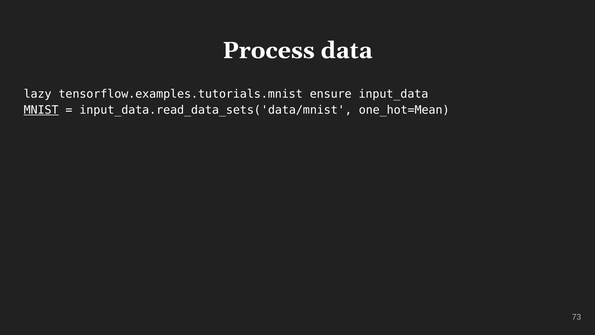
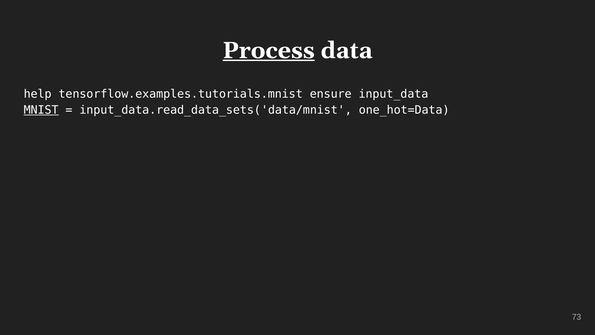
Process underline: none -> present (269, 50)
lazy: lazy -> help (38, 94)
one_hot=Mean: one_hot=Mean -> one_hot=Data (404, 110)
